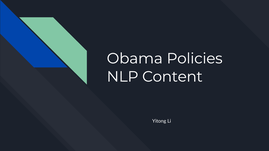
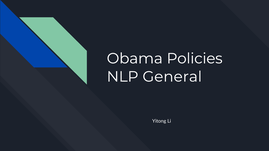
Content: Content -> General (172, 77)
